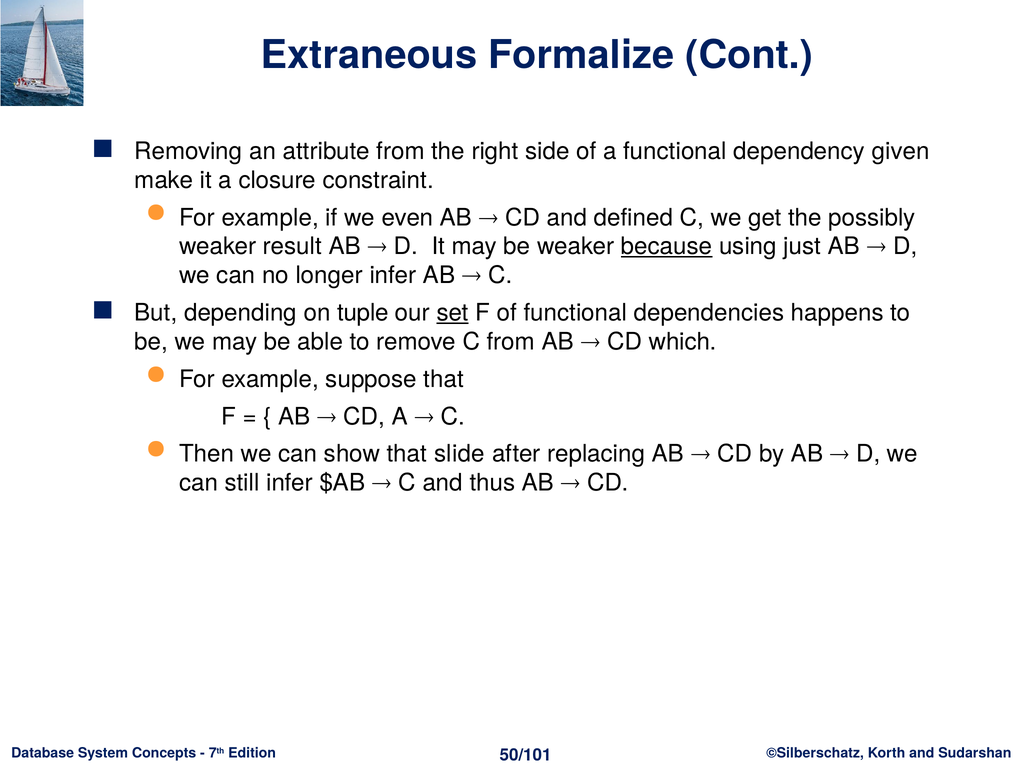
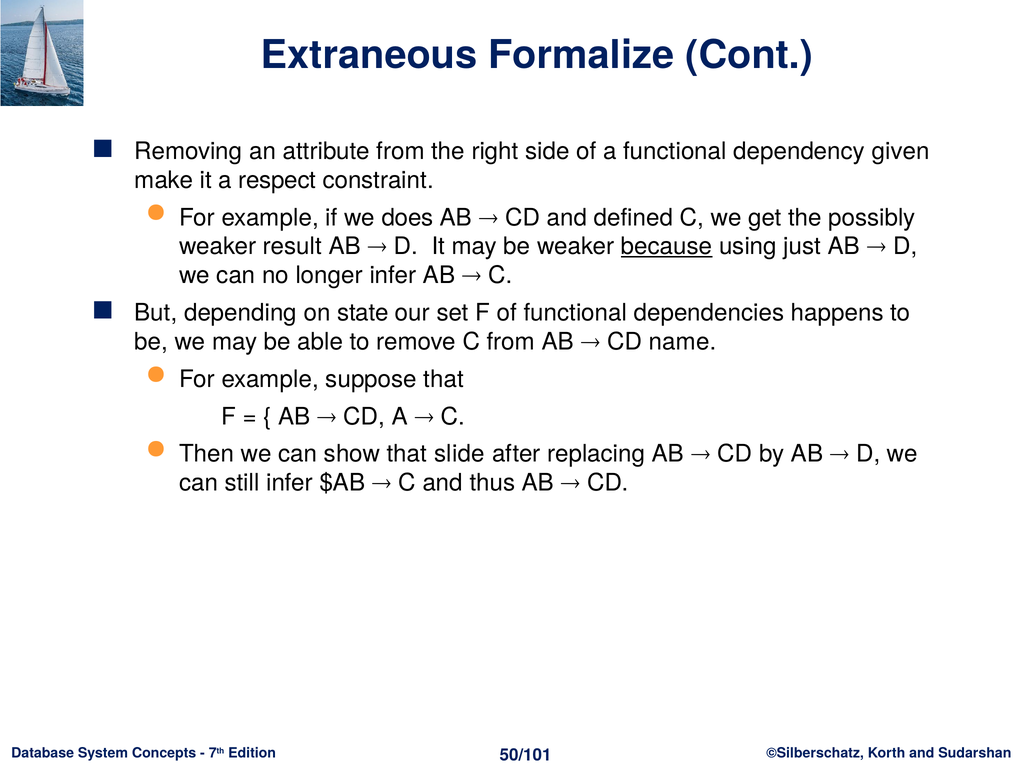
closure: closure -> respect (277, 180)
even: even -> does (407, 218)
tuple: tuple -> state (363, 313)
set underline: present -> none (453, 313)
which: which -> name (683, 342)
